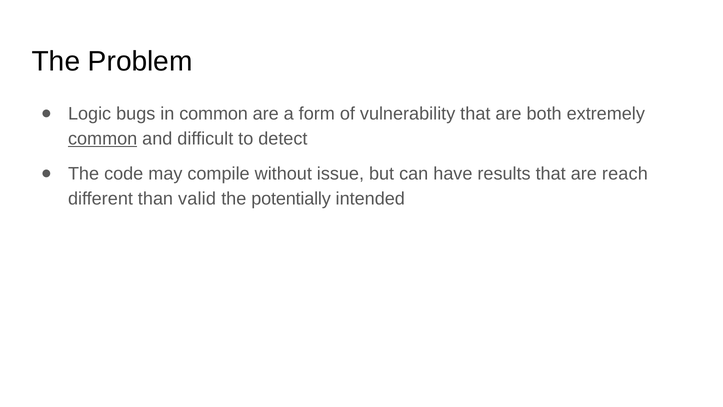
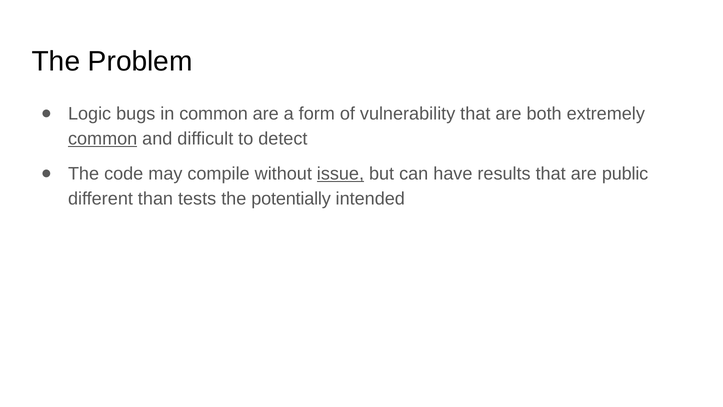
issue underline: none -> present (340, 174)
reach: reach -> public (625, 174)
valid: valid -> tests (197, 199)
